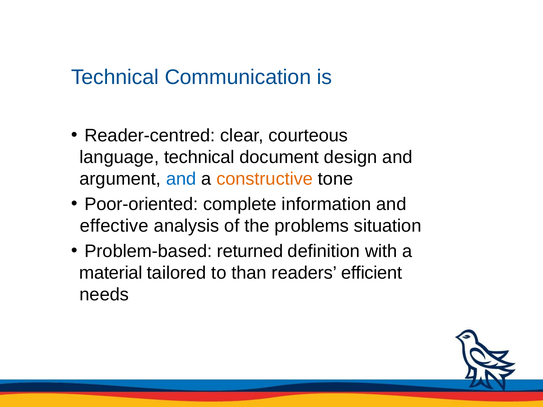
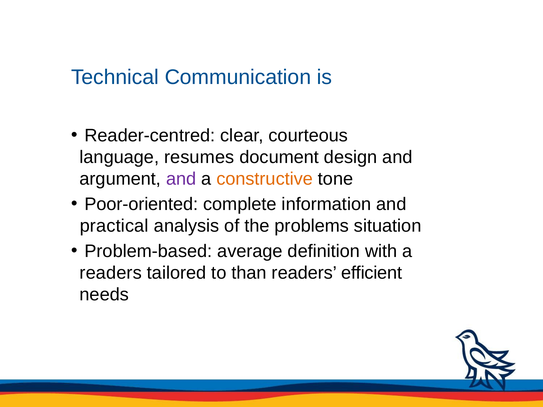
language technical: technical -> resumes (199, 157)
and colour: blue -> purple (181, 179)
effective: effective -> practical (114, 226)
returned: returned -> average (250, 251)
material: material -> readers (111, 273)
